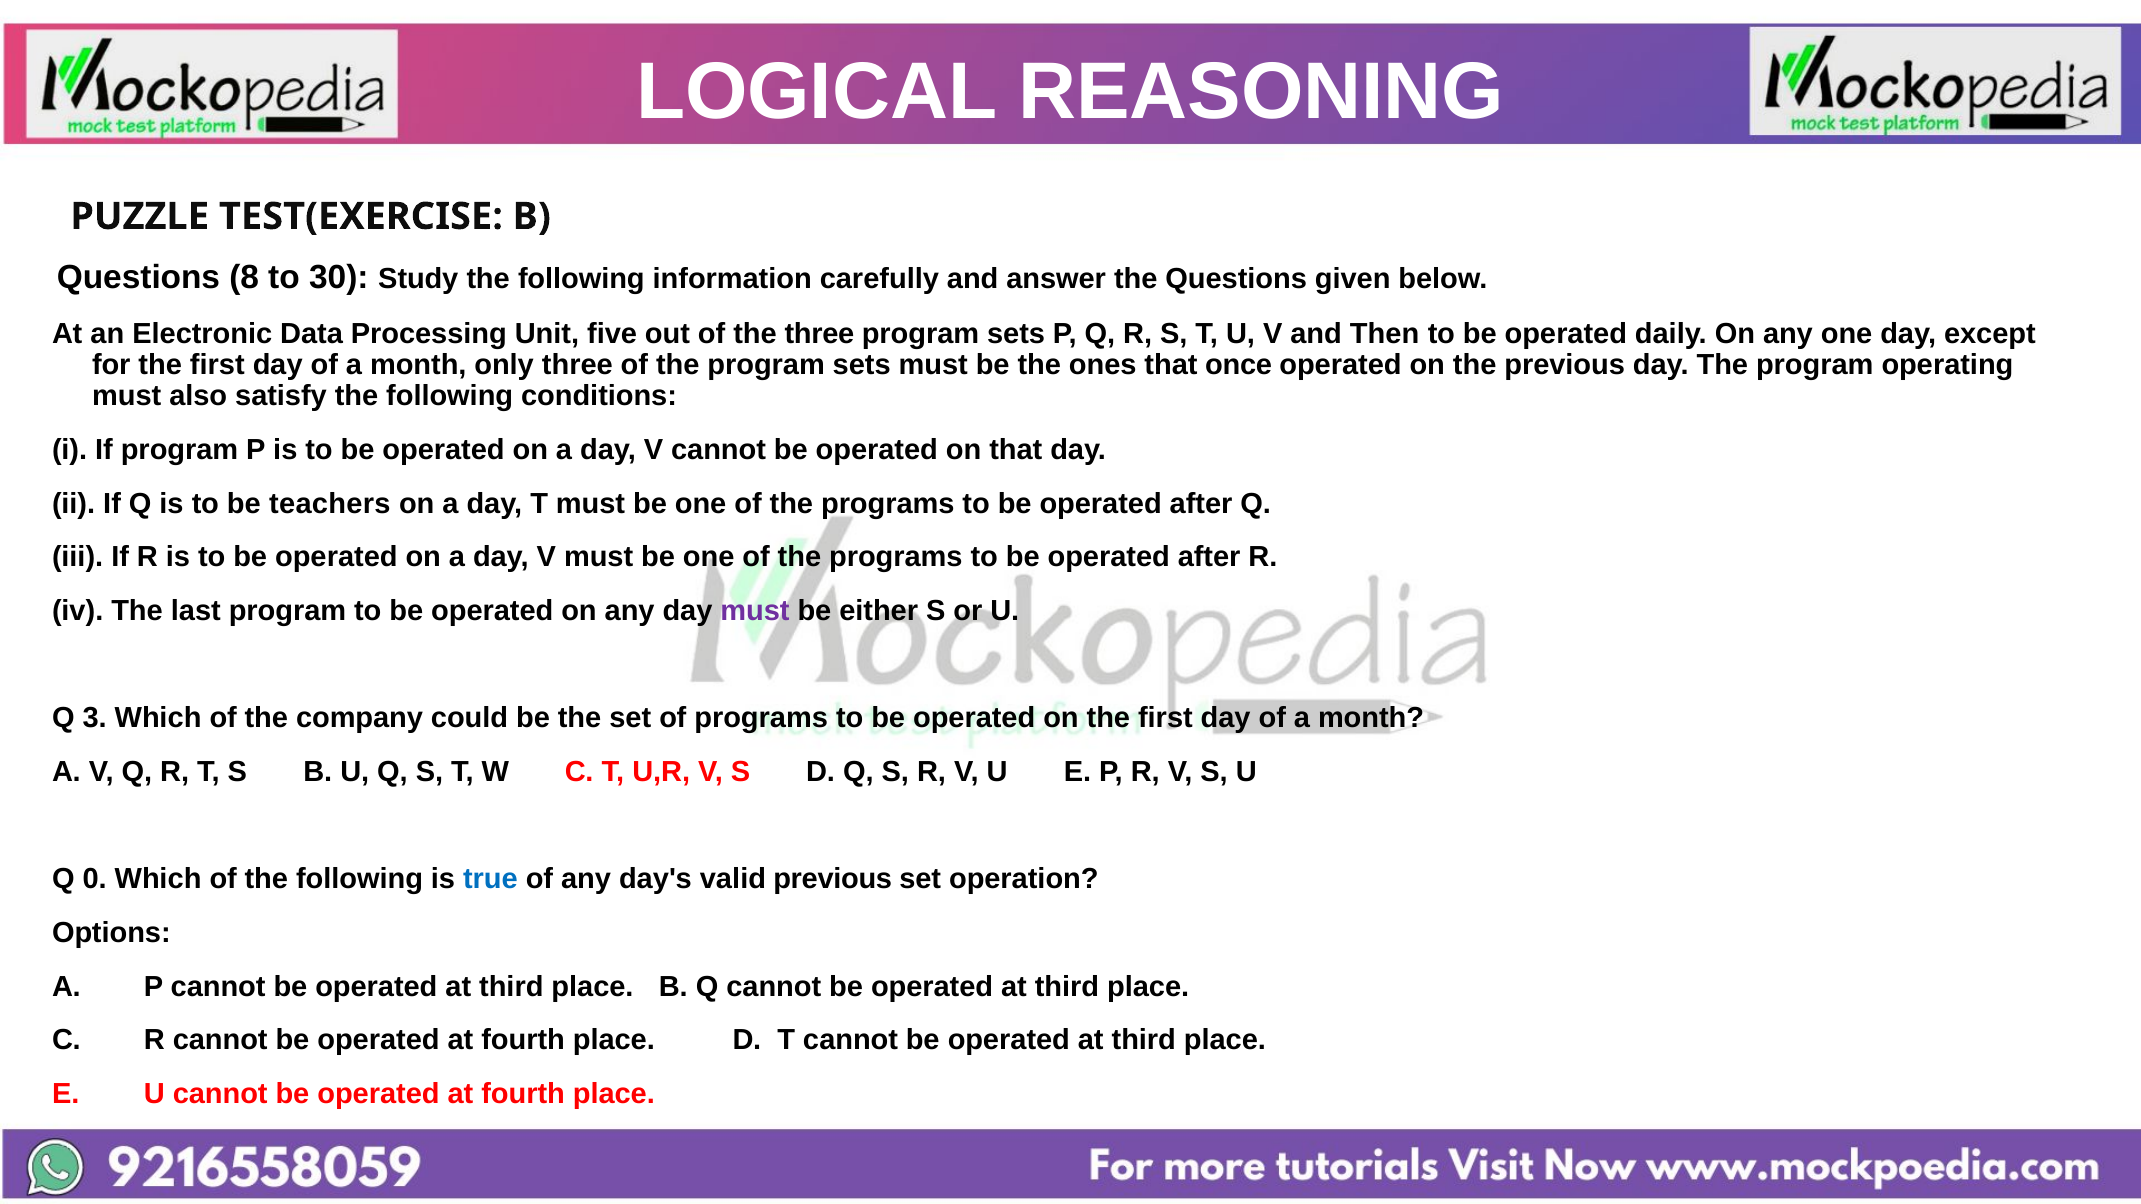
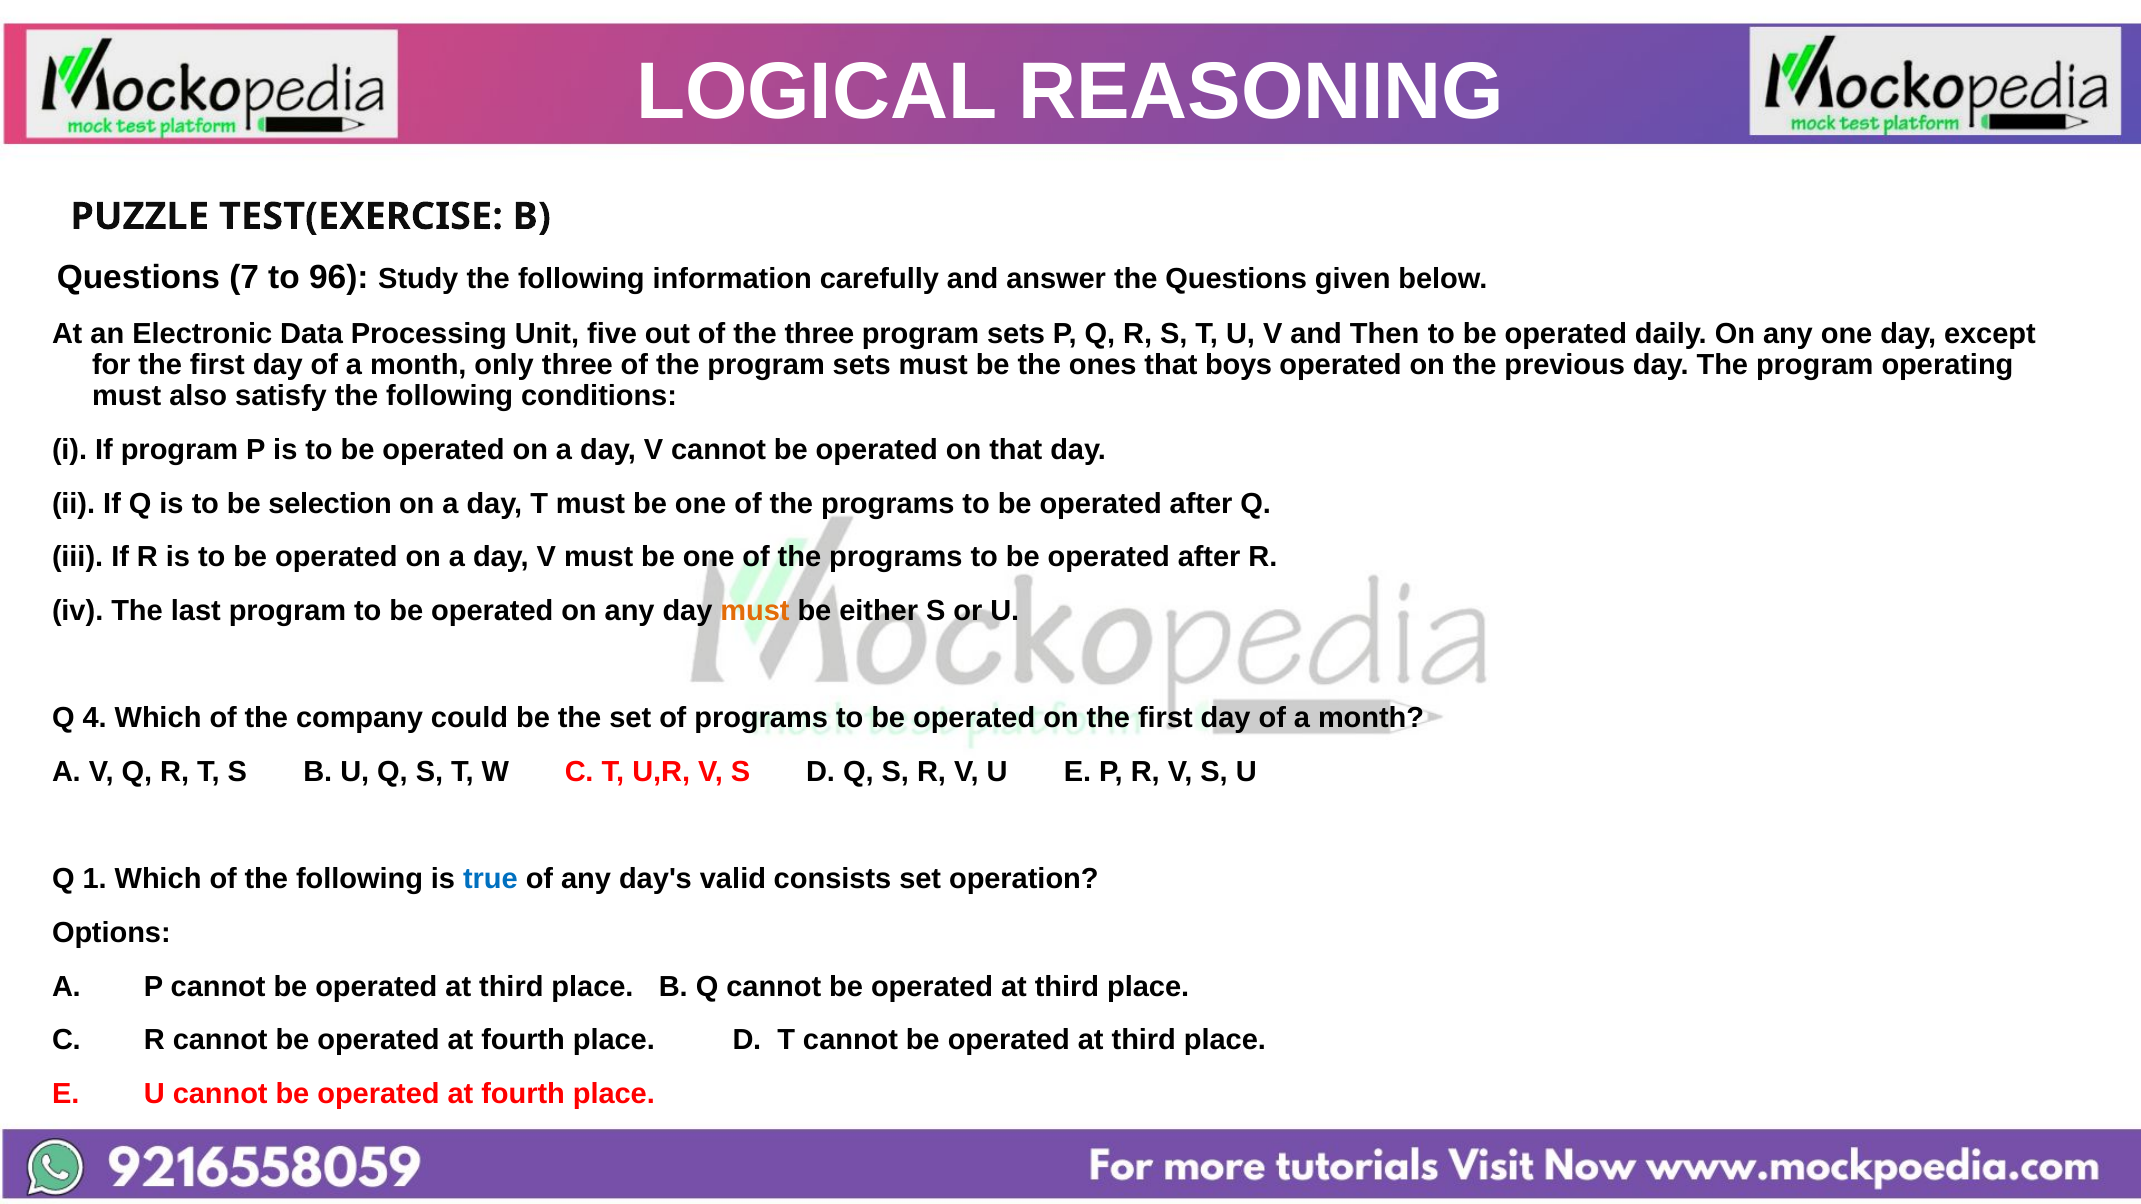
8: 8 -> 7 (244, 277)
30: 30 -> 96 (339, 277)
once: once -> boys (1239, 365)
teachers: teachers -> selection (330, 504)
must colour: purple -> orange (755, 611)
3: 3 -> 4 (95, 718)
0: 0 -> 1 (95, 879)
valid previous: previous -> consists (833, 879)
